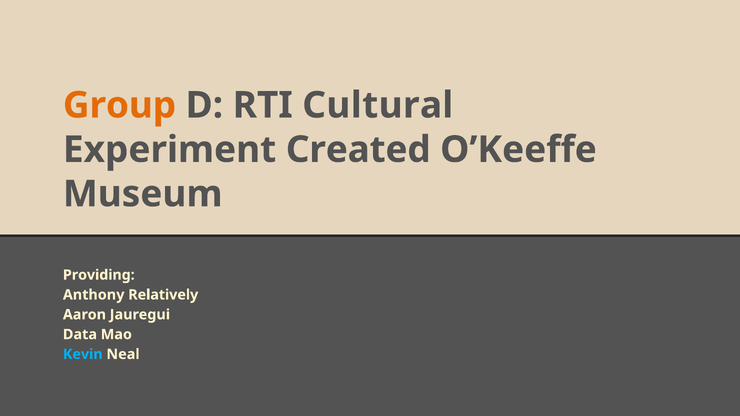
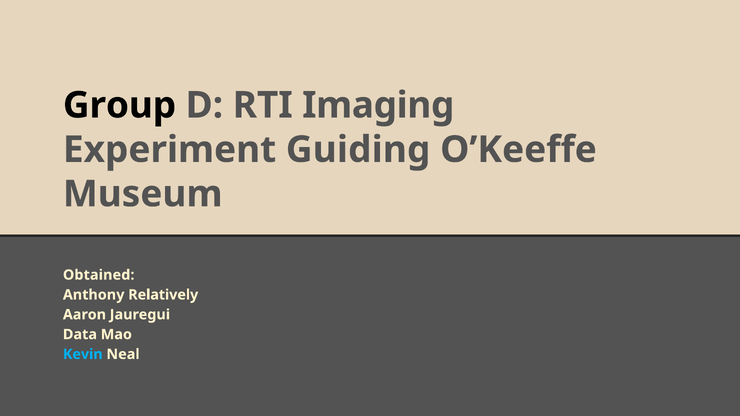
Group colour: orange -> black (120, 105)
Cultural: Cultural -> Imaging (378, 105)
Created: Created -> Guiding (358, 150)
Providing: Providing -> Obtained (99, 275)
